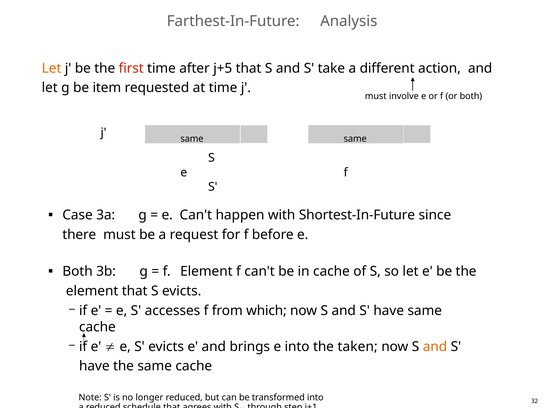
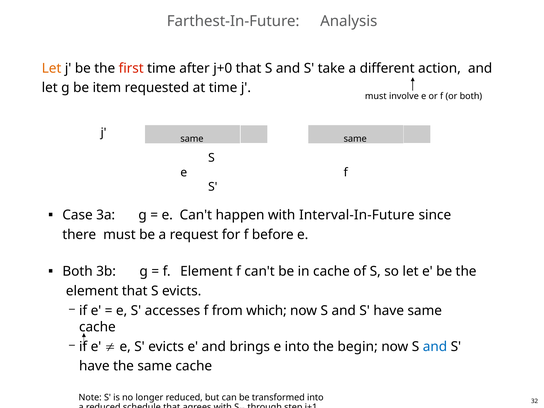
j+5: j+5 -> j+0 (223, 68)
Shortest-In-Future: Shortest-In-Future -> Interval-In-Future (357, 215)
taken: taken -> begin (358, 347)
and colour: orange -> blue (435, 347)
